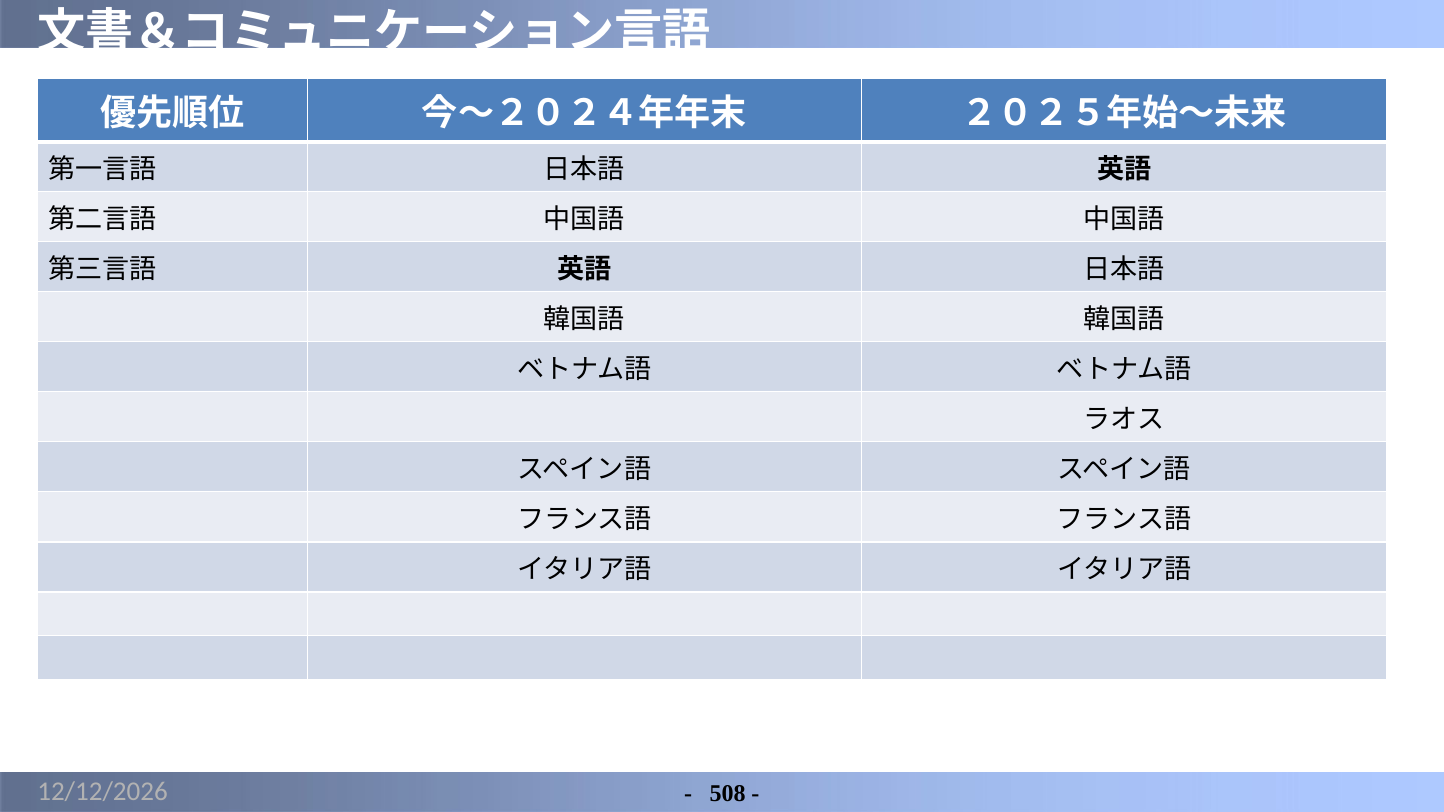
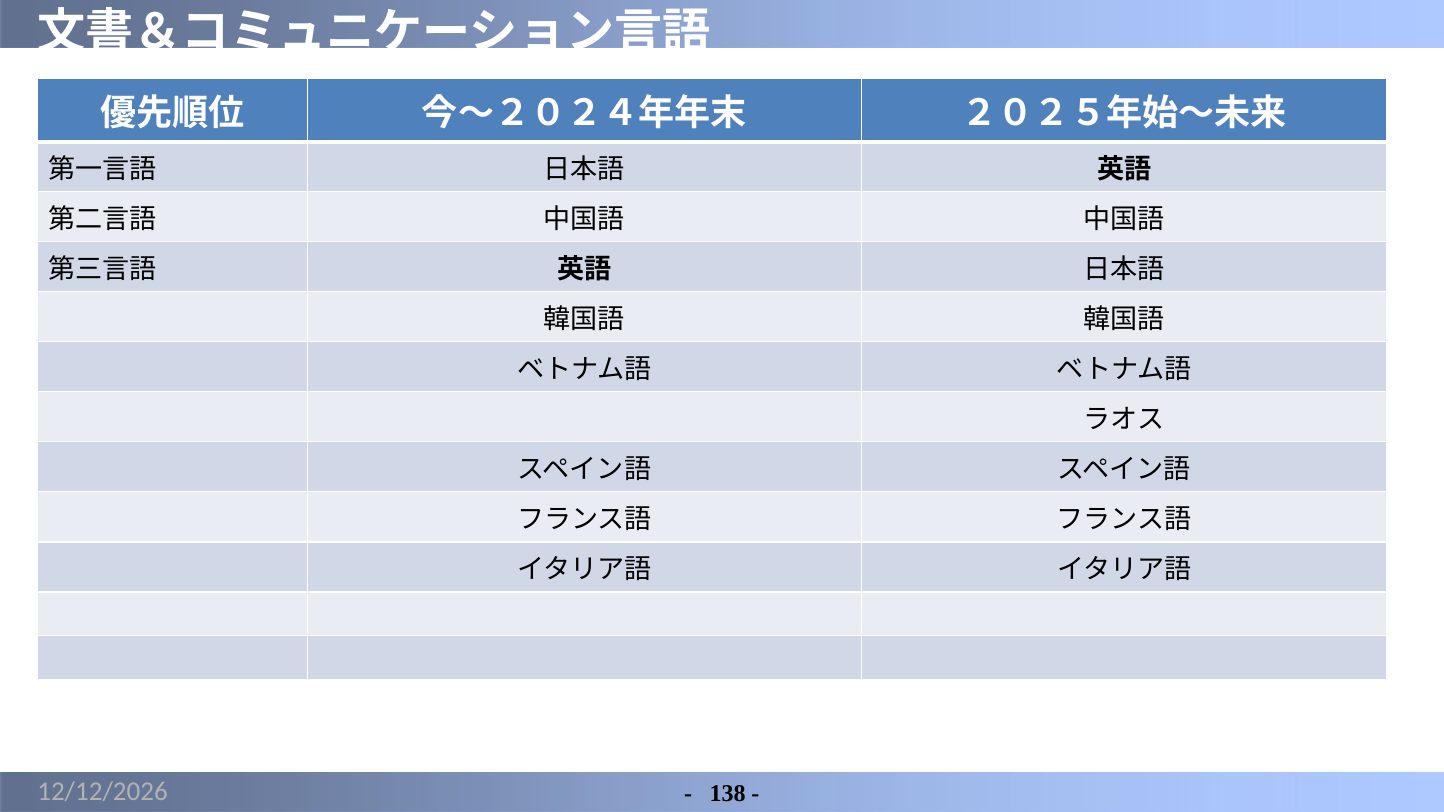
508: 508 -> 138 (728, 794)
